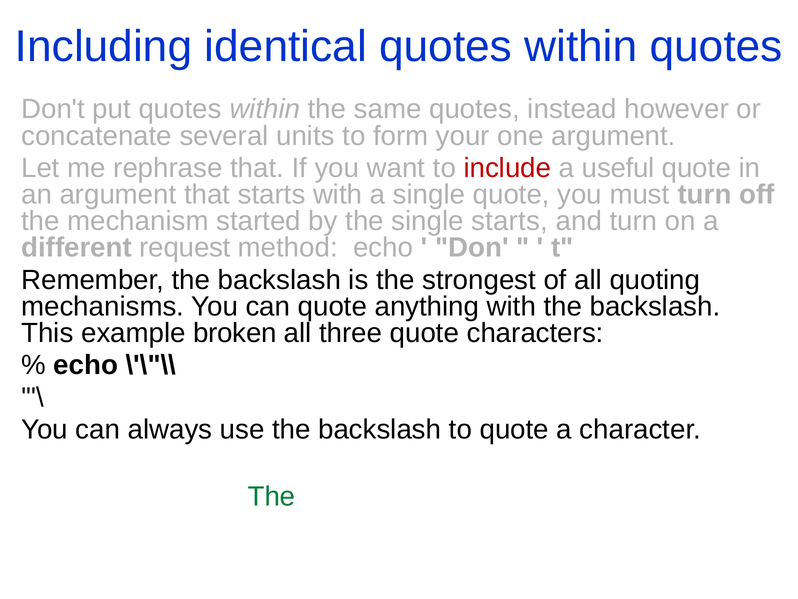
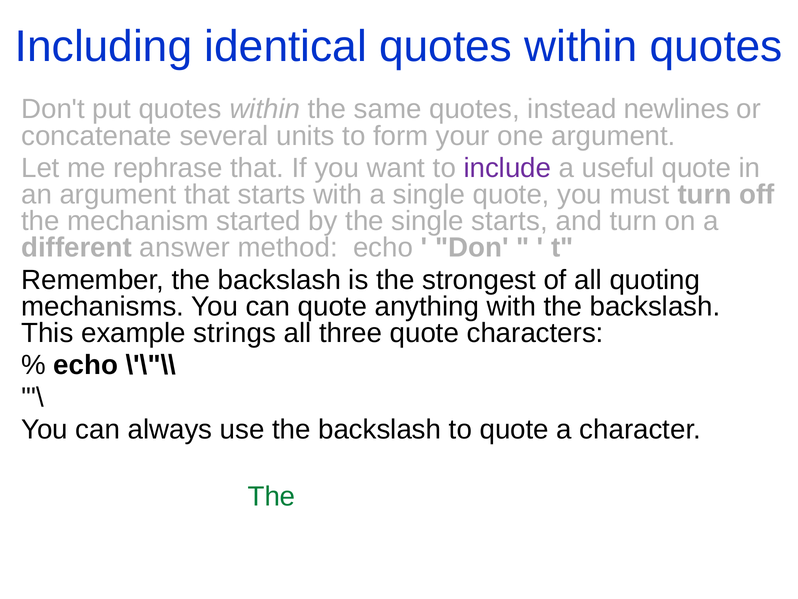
instead however: however -> newlines (677, 109)
include colour: red -> purple (507, 168)
request: request -> answer (185, 248)
broken: broken -> strings (235, 333)
